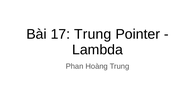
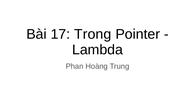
17 Trung: Trung -> Trong (93, 34)
